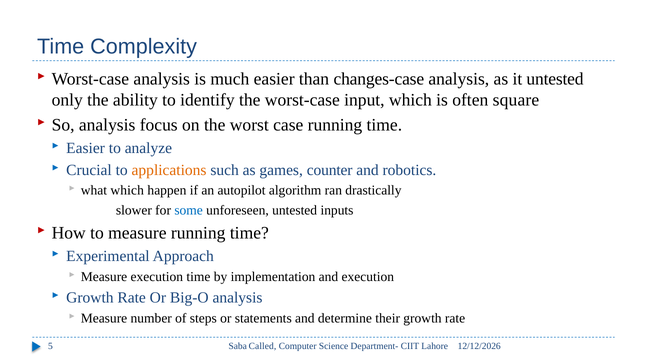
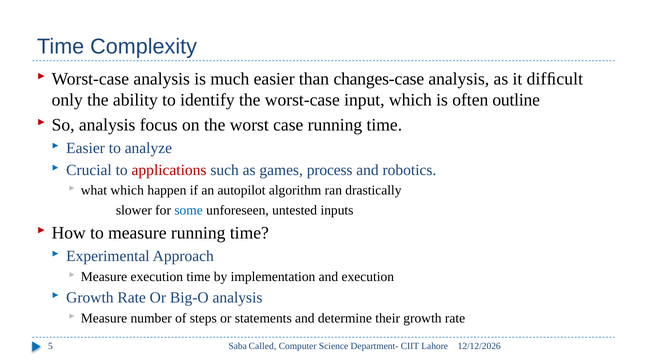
it untested: untested -> difﬁcult (555, 79)
square: square -> outline (516, 100)
applications colour: orange -> red (169, 170)
counter: counter -> process (330, 170)
